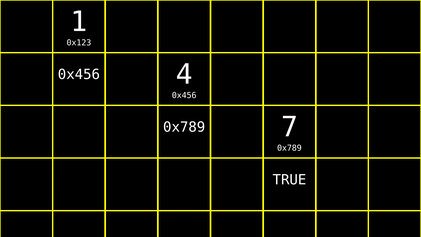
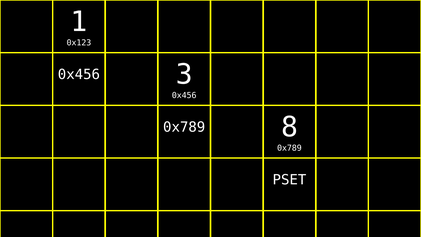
4: 4 -> 3 (184, 75)
7: 7 -> 8 (289, 127)
TRUE: TRUE -> PSET (289, 180)
